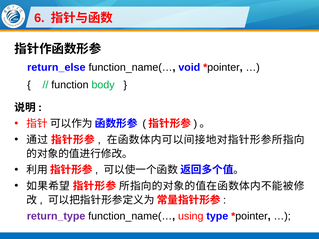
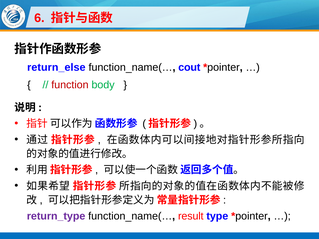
void: void -> cout (189, 67)
function colour: black -> red (70, 85)
using: using -> result (191, 216)
